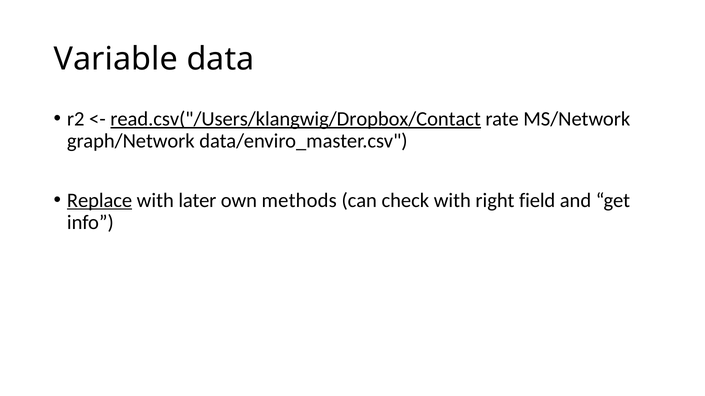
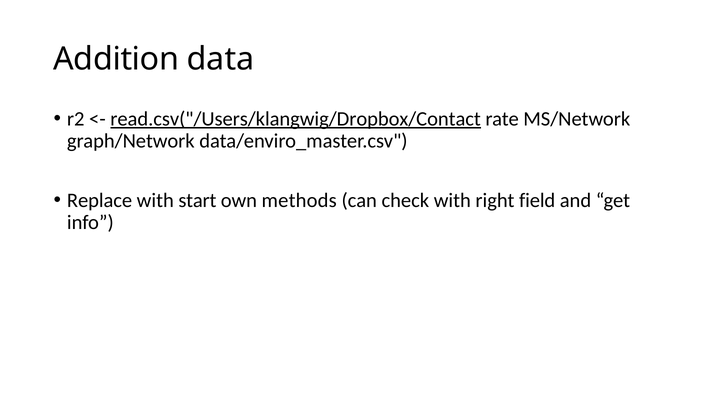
Variable: Variable -> Addition (116, 59)
Replace underline: present -> none (100, 201)
later: later -> start (197, 201)
